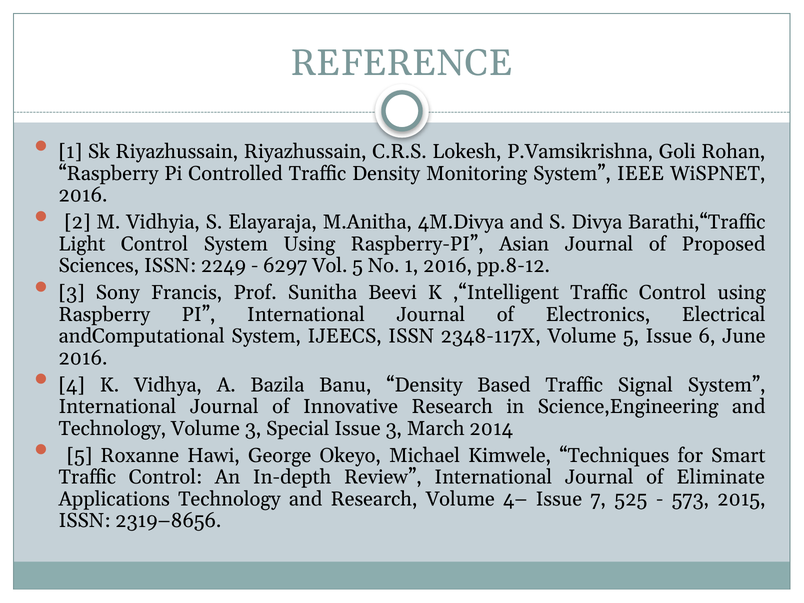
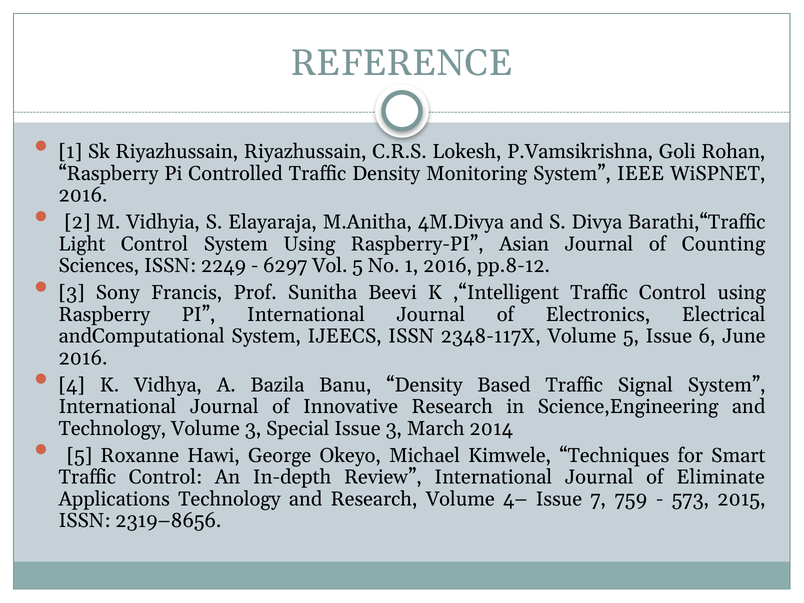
Proposed: Proposed -> Counting (724, 244)
525: 525 -> 759 (631, 499)
